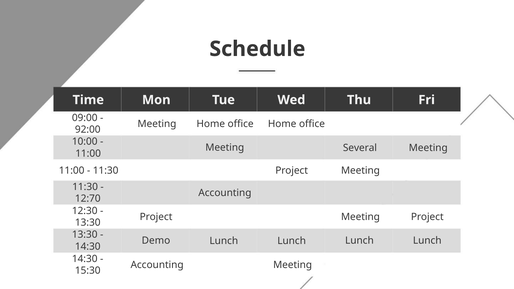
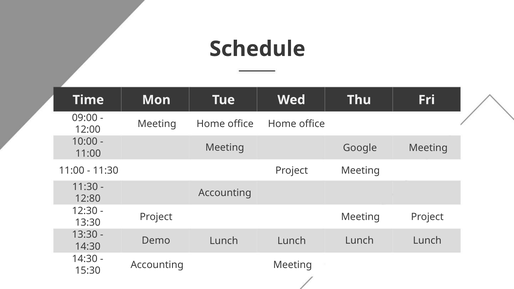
92:00: 92:00 -> 12:00 (88, 130)
Several: Several -> Google (360, 148)
12:70: 12:70 -> 12:80 (88, 199)
